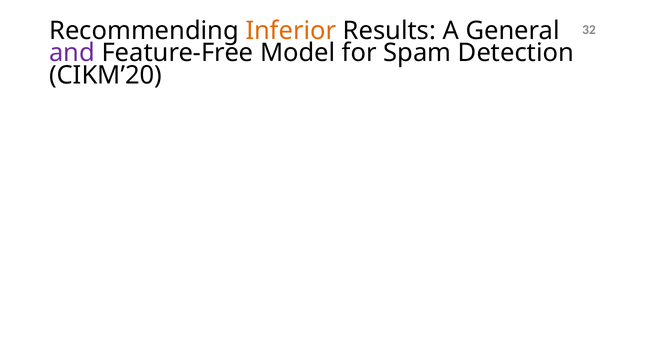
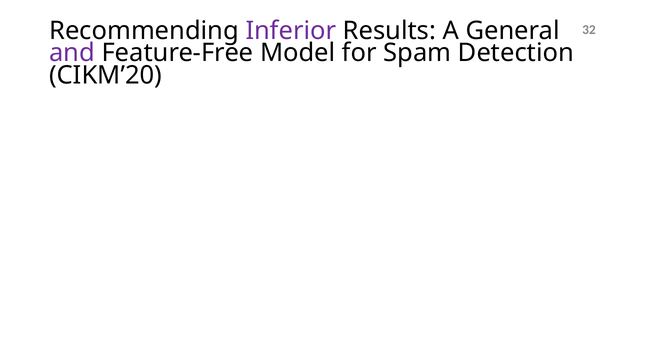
Inferior colour: orange -> purple (291, 31)
